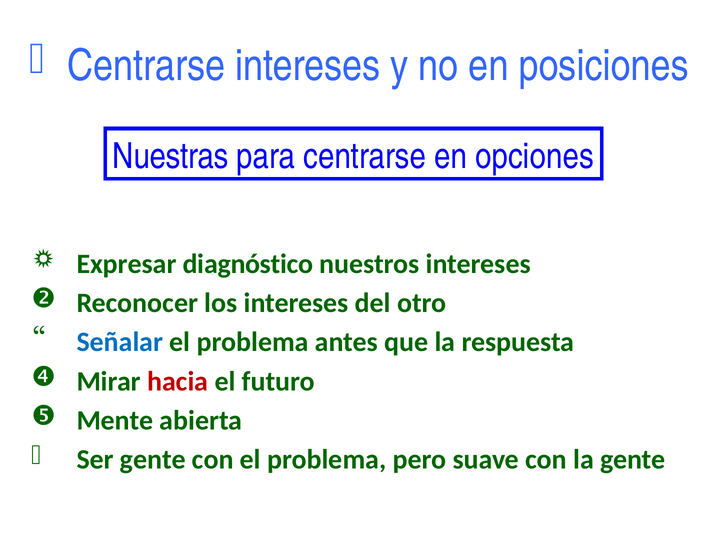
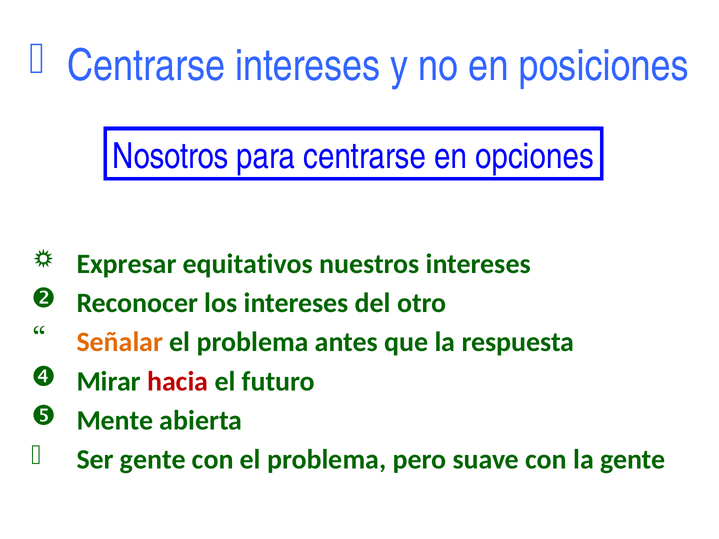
Nuestras: Nuestras -> Nosotros (171, 156)
diagnóstico: diagnóstico -> equitativos (248, 264)
Señalar colour: blue -> orange (120, 342)
